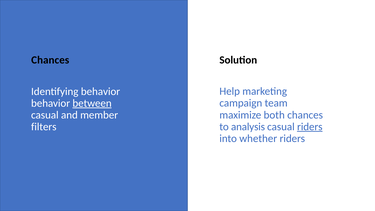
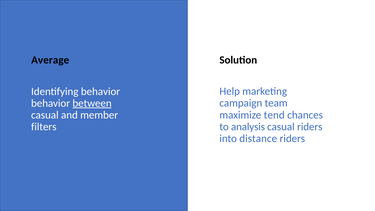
Chances: Chances -> Average (50, 60)
both: both -> tend (274, 115)
riders underline: present -> none (310, 127)
whether: whether -> distance (258, 138)
